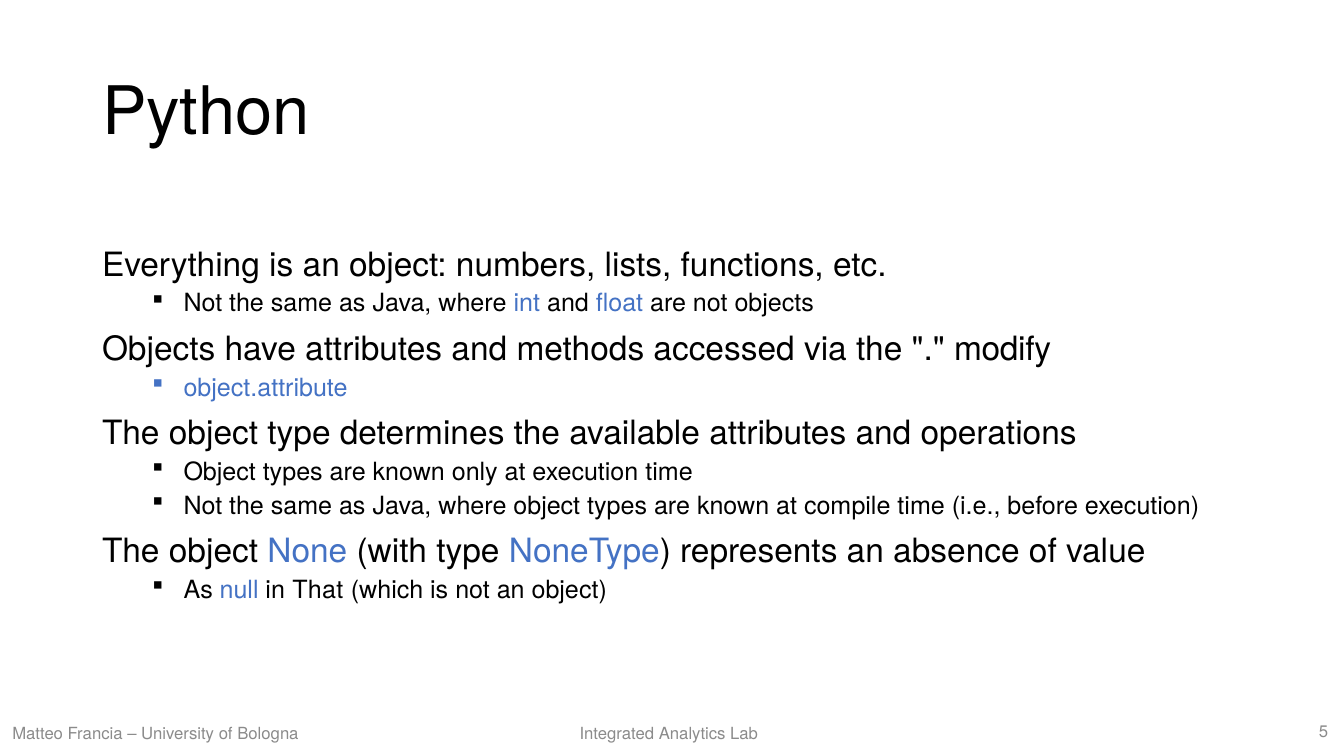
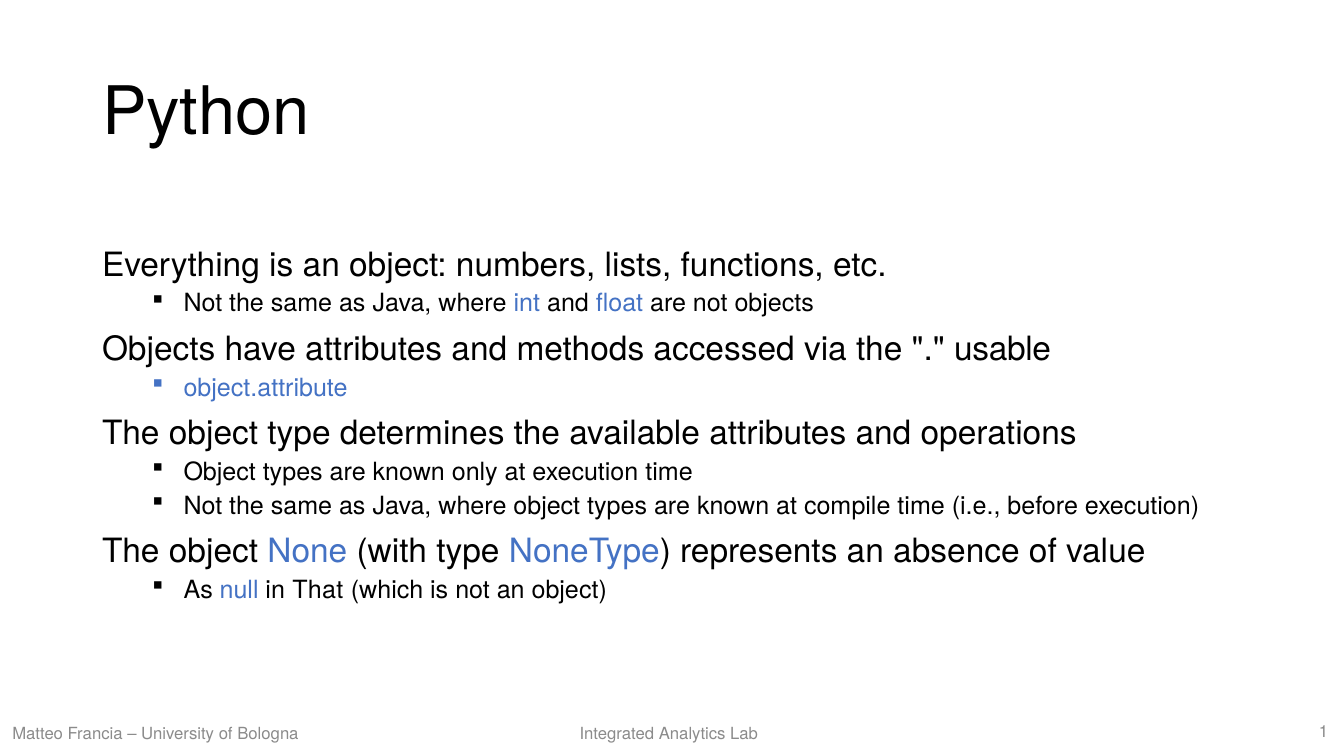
modify: modify -> usable (1003, 349)
5: 5 -> 1 (1323, 732)
